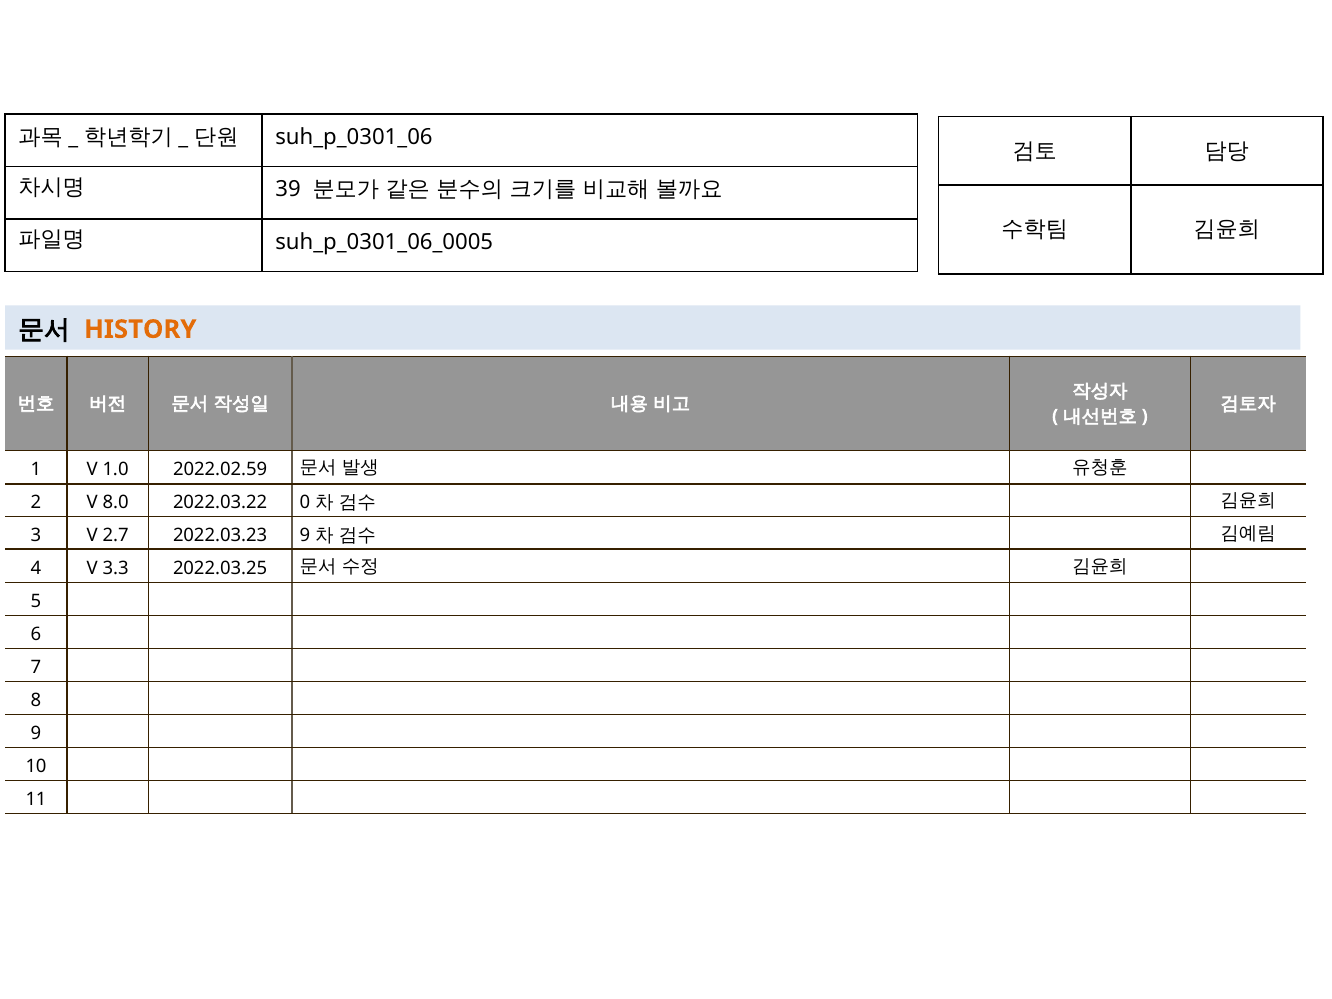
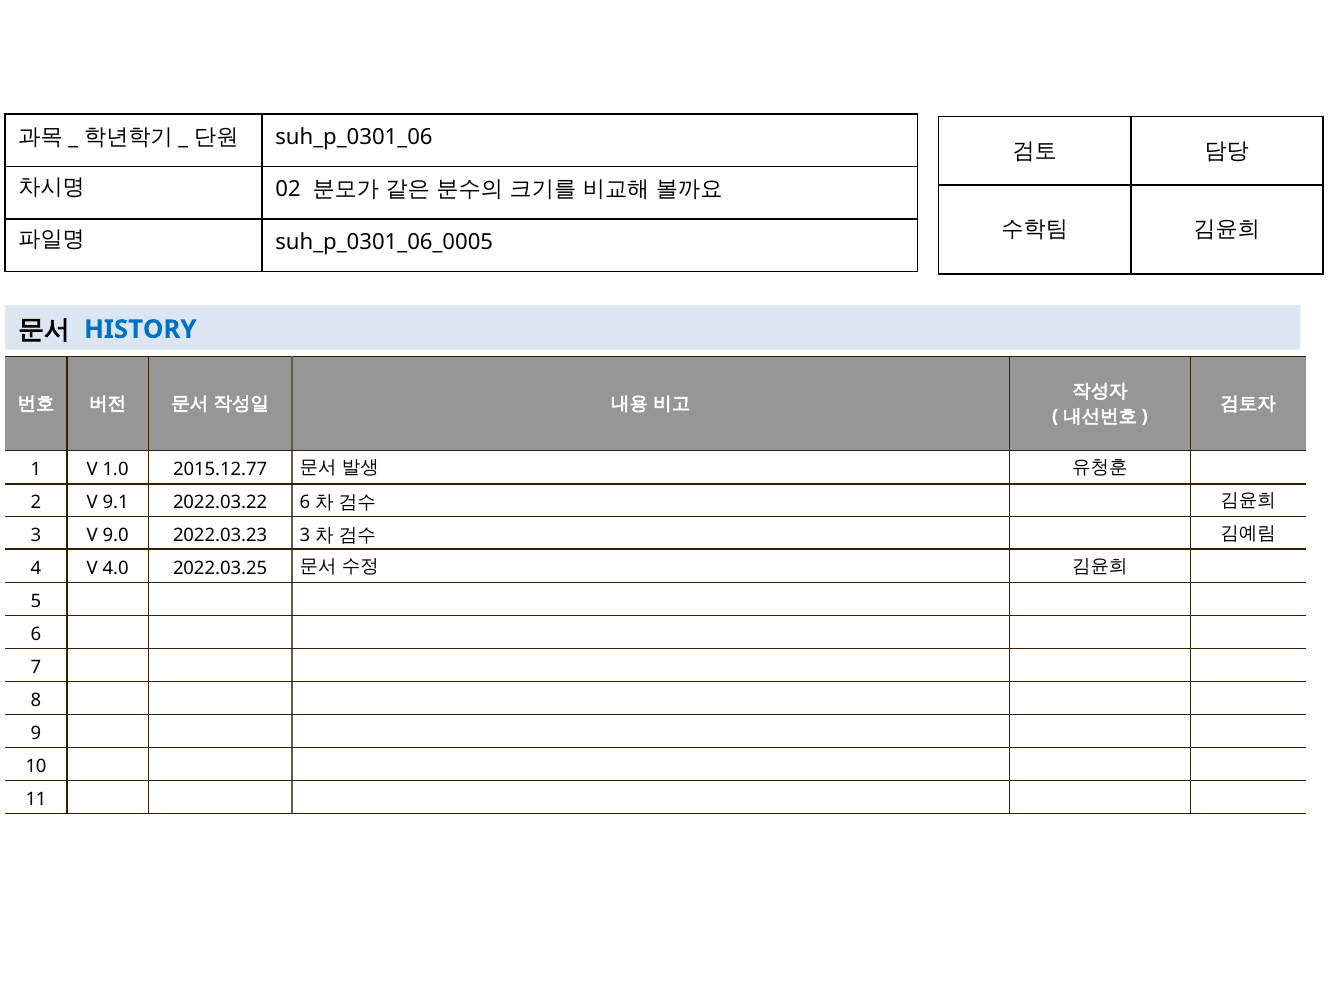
39: 39 -> 02 (288, 190)
HISTORY colour: orange -> blue (140, 329)
2022.02.59: 2022.02.59 -> 2015.12.77 (220, 469)
8.0: 8.0 -> 9.1 (116, 503)
2022.03.22 0: 0 -> 6 (305, 503)
2.7: 2.7 -> 9.0 (116, 535)
2022.03.23 9: 9 -> 3 (305, 535)
3.3: 3.3 -> 4.0 (116, 568)
